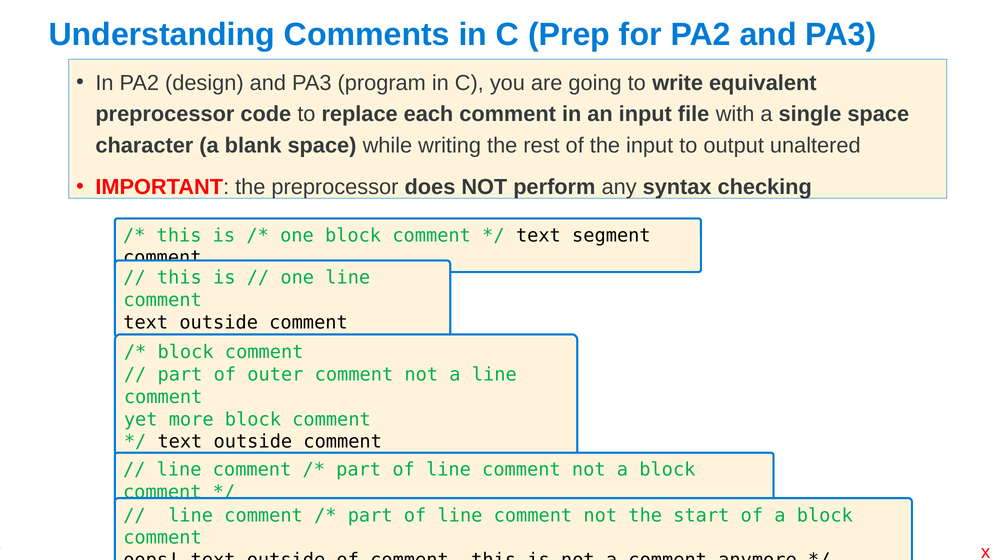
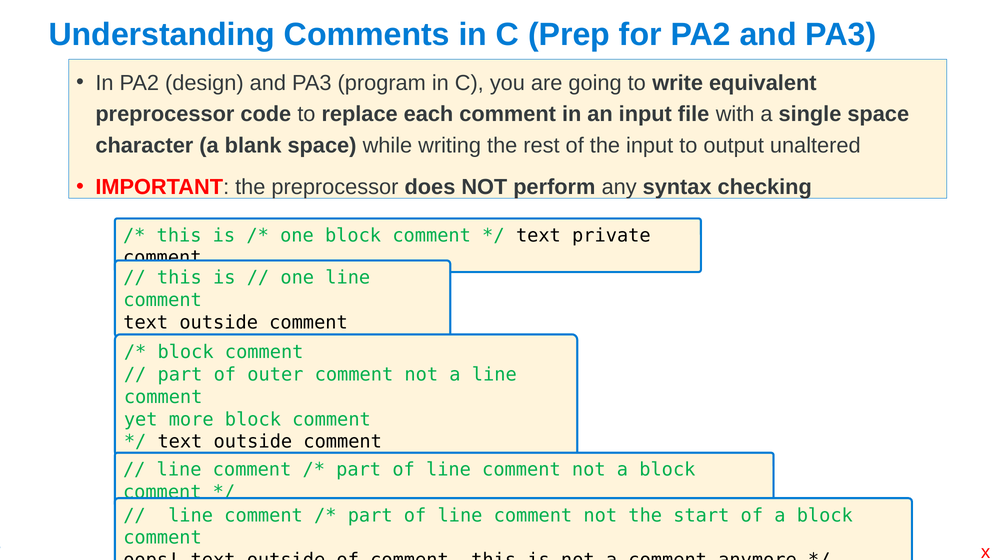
segment: segment -> private (611, 235)
